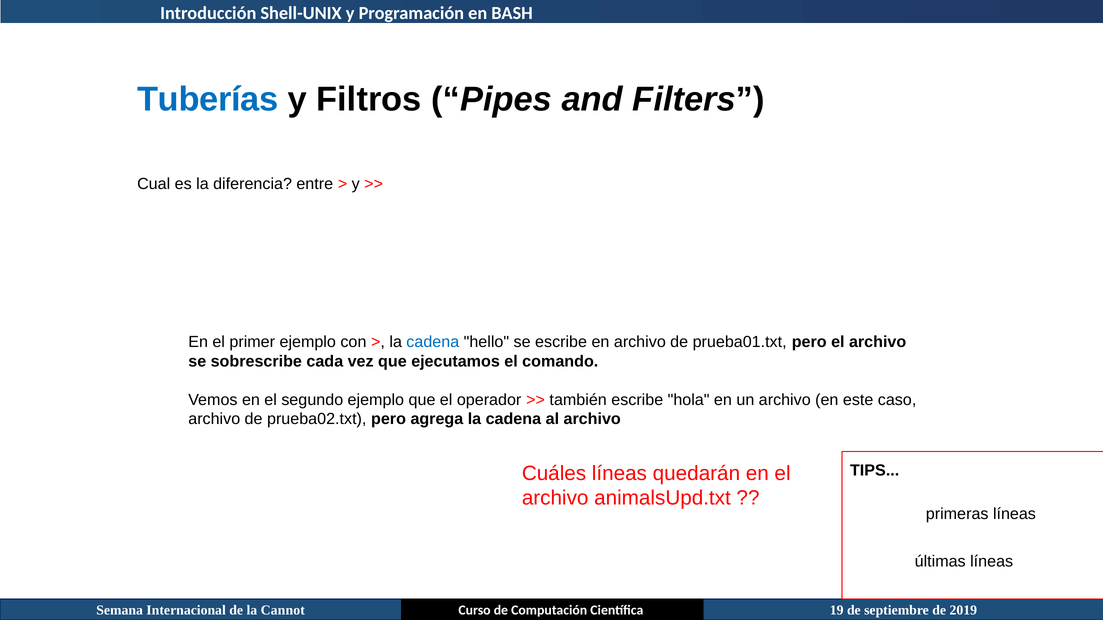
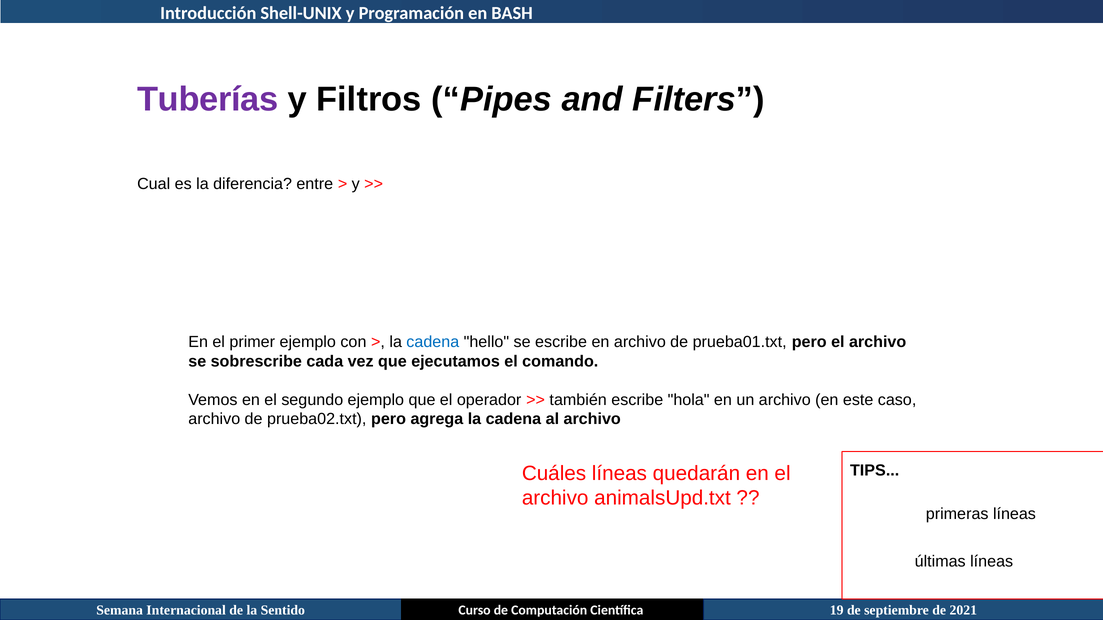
Tuberías colour: blue -> purple (208, 99)
Cannot: Cannot -> Sentido (283, 611)
2019: 2019 -> 2021 (963, 611)
